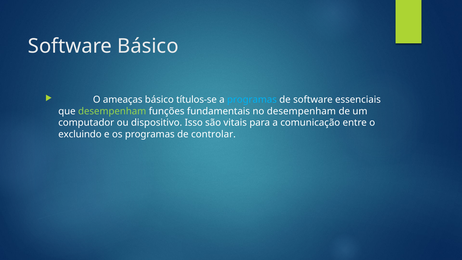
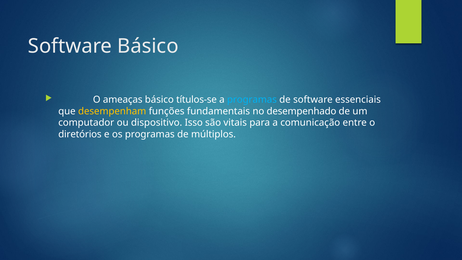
desempenham colour: light green -> yellow (112, 111)
no desempenham: desempenham -> desempenhado (301, 111)
excluindo: excluindo -> diretórios (80, 134)
controlar: controlar -> múltiplos (213, 134)
